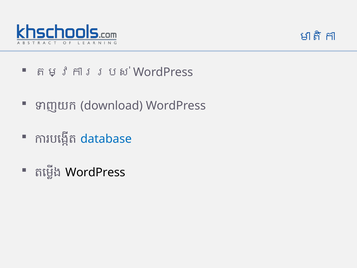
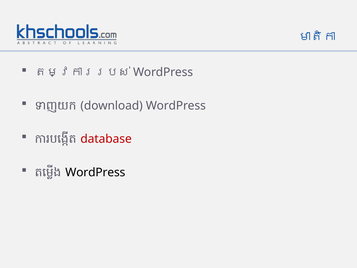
database colour: blue -> red (106, 139)
